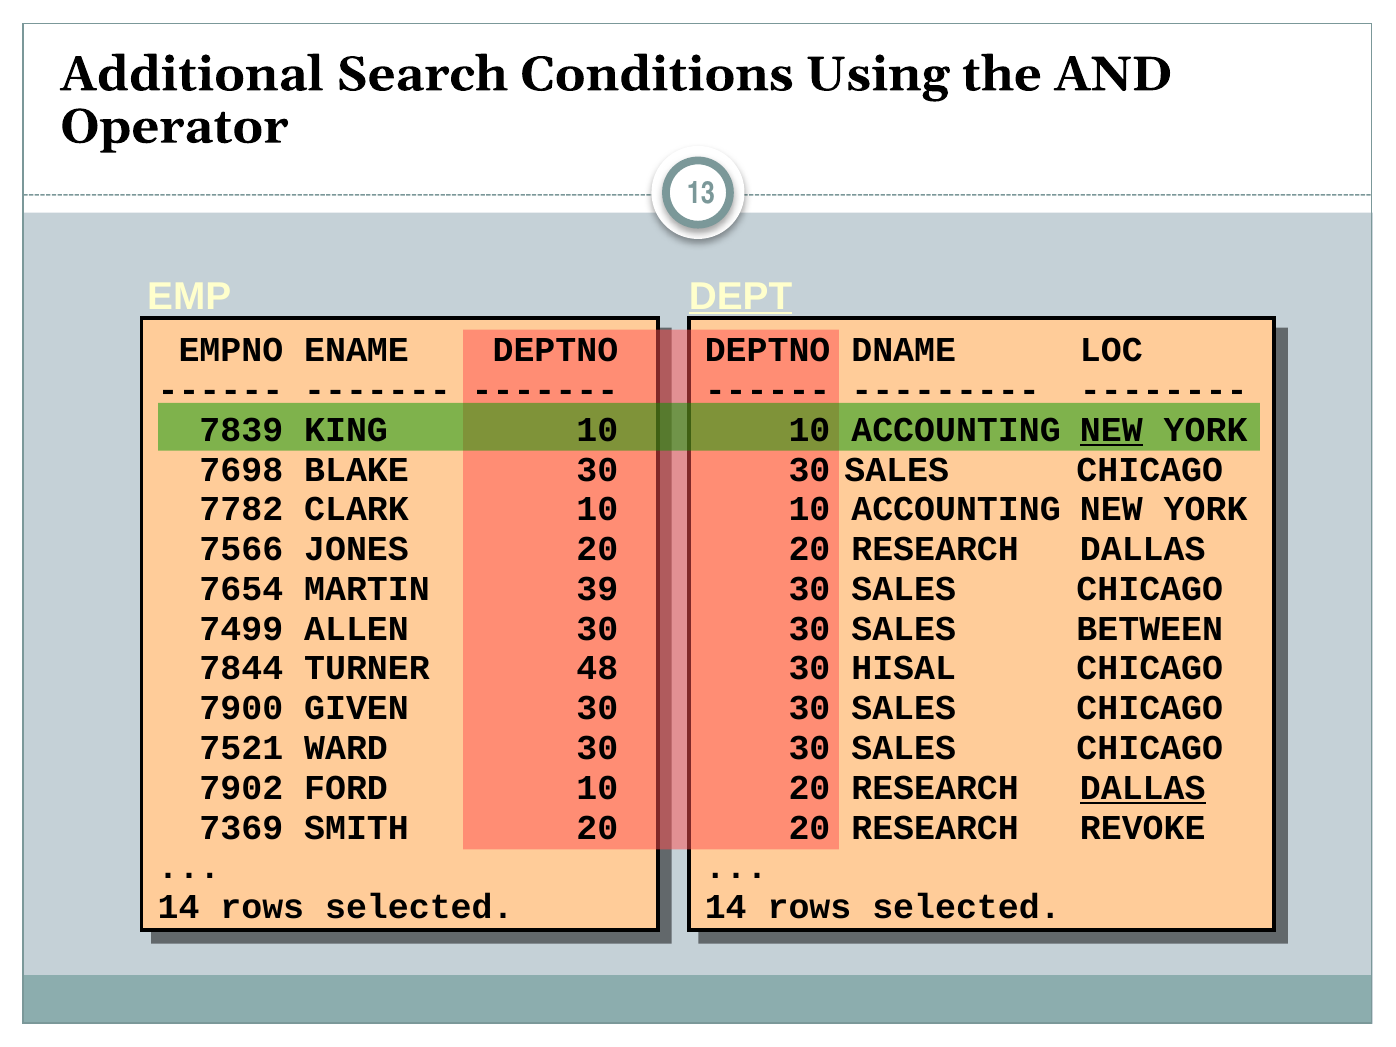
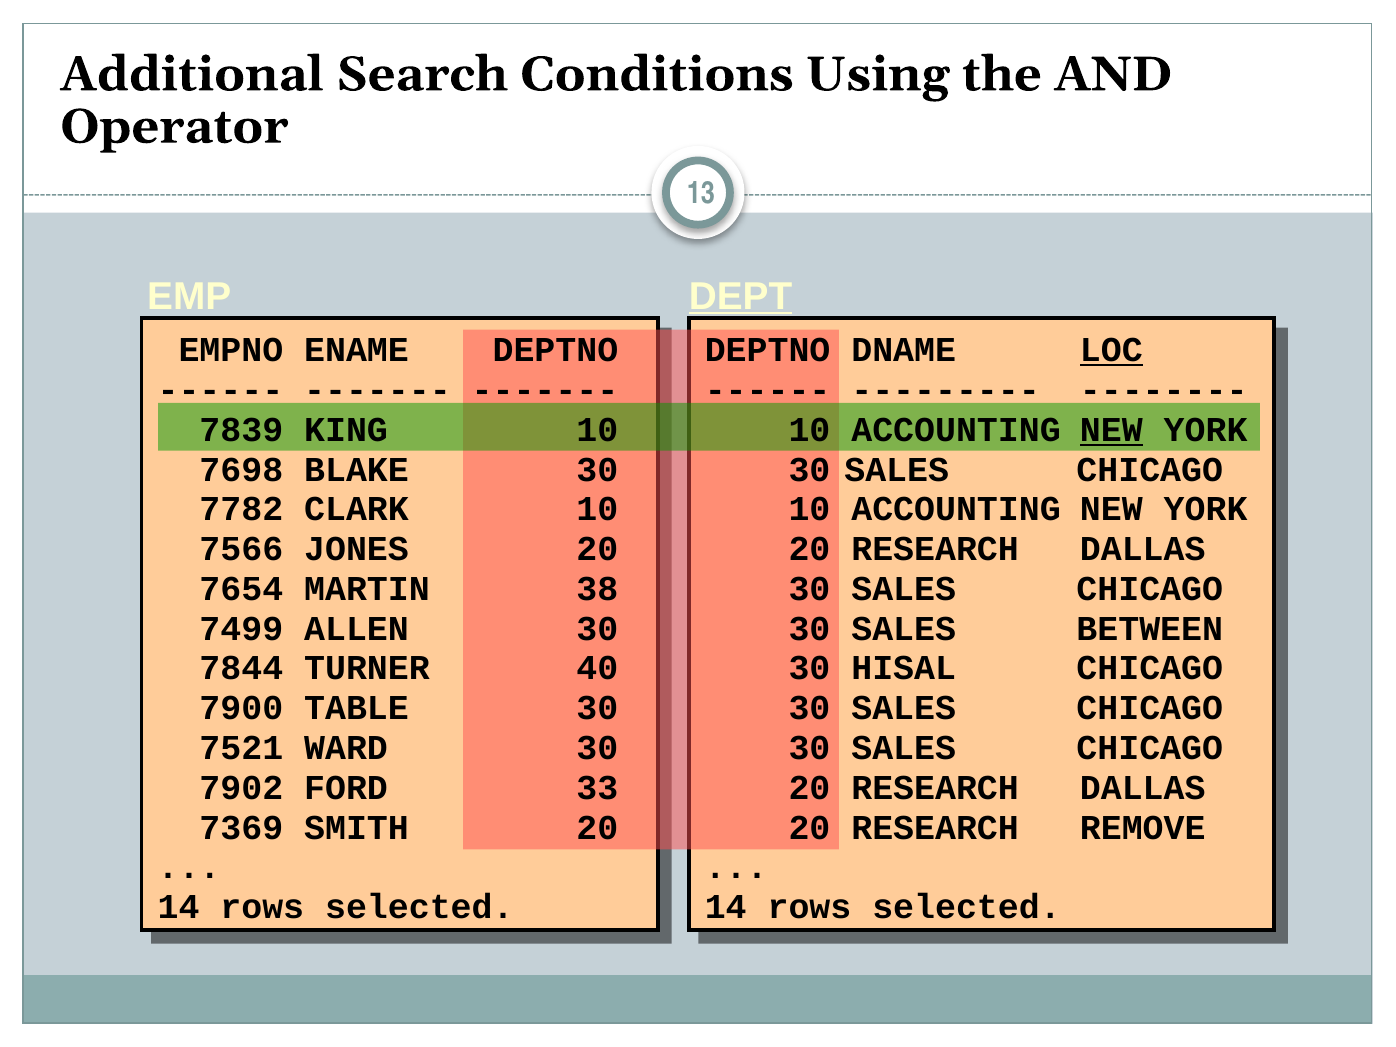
LOC underline: none -> present (1111, 350)
39: 39 -> 38 (597, 589)
48: 48 -> 40 (597, 668)
GIVEN: GIVEN -> TABLE (357, 708)
FORD 10: 10 -> 33 (597, 788)
DALLAS underline: present -> none (1143, 788)
REVOKE: REVOKE -> REMOVE (1143, 828)
